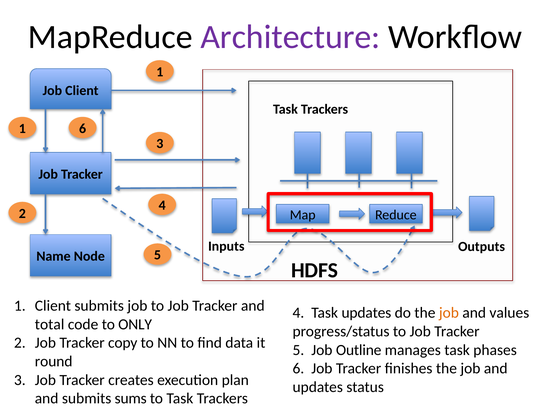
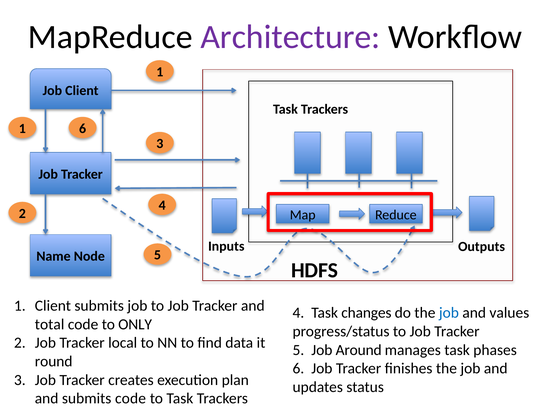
Task updates: updates -> changes (366, 313)
job colour: orange -> blue (449, 313)
copy: copy -> local (123, 343)
Outline: Outline -> Around (359, 350)
submits sums: sums -> code (131, 398)
